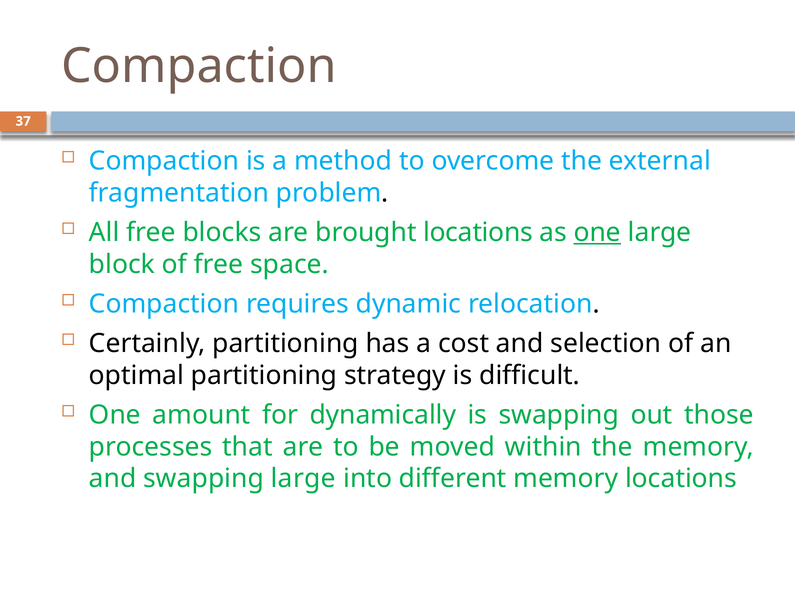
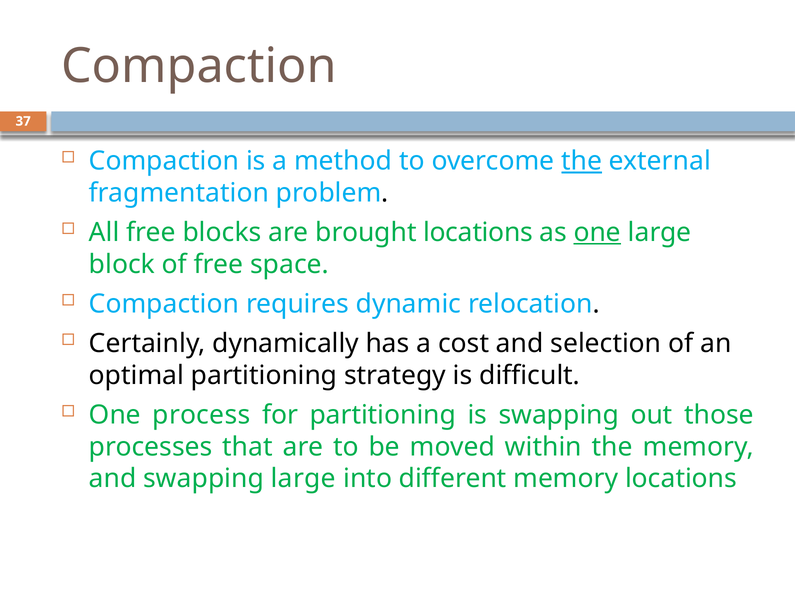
the underline: none -> present (582, 161)
Certainly partitioning: partitioning -> dynamically (286, 343)
amount: amount -> process (201, 414)
for dynamically: dynamically -> partitioning (383, 414)
